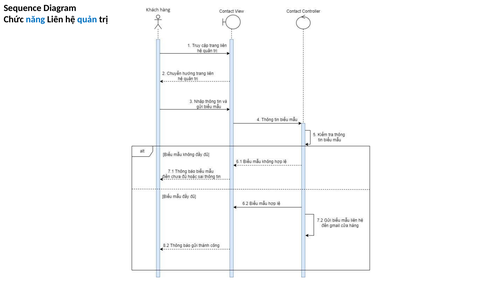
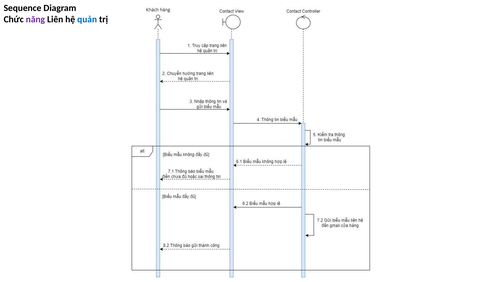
năng colour: blue -> purple (35, 19)
